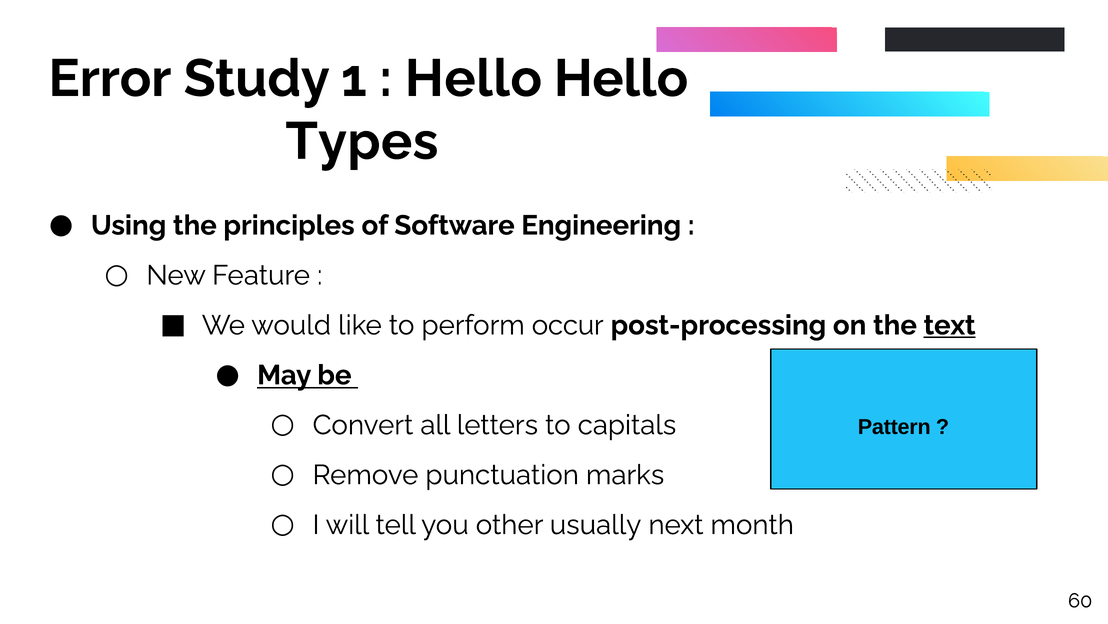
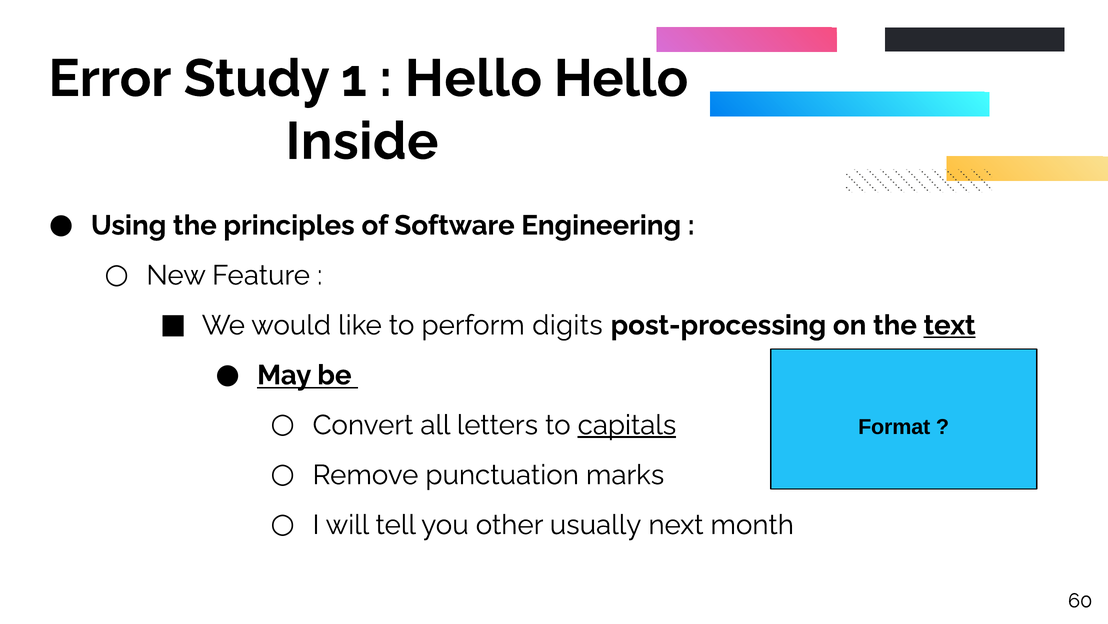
Types: Types -> Inside (362, 141)
occur: occur -> digits (567, 325)
capitals underline: none -> present (627, 425)
Pattern: Pattern -> Format (894, 427)
